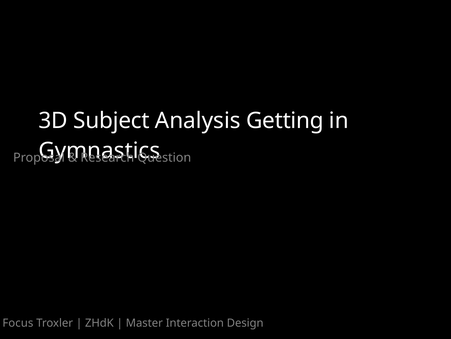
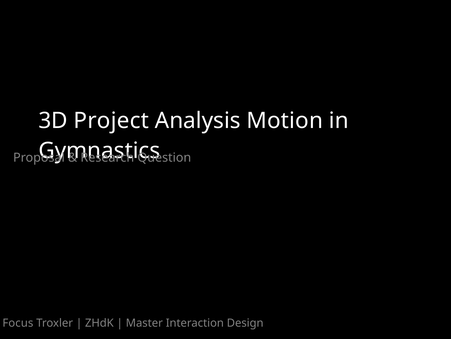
Subject: Subject -> Project (111, 120)
Getting: Getting -> Motion (285, 120)
